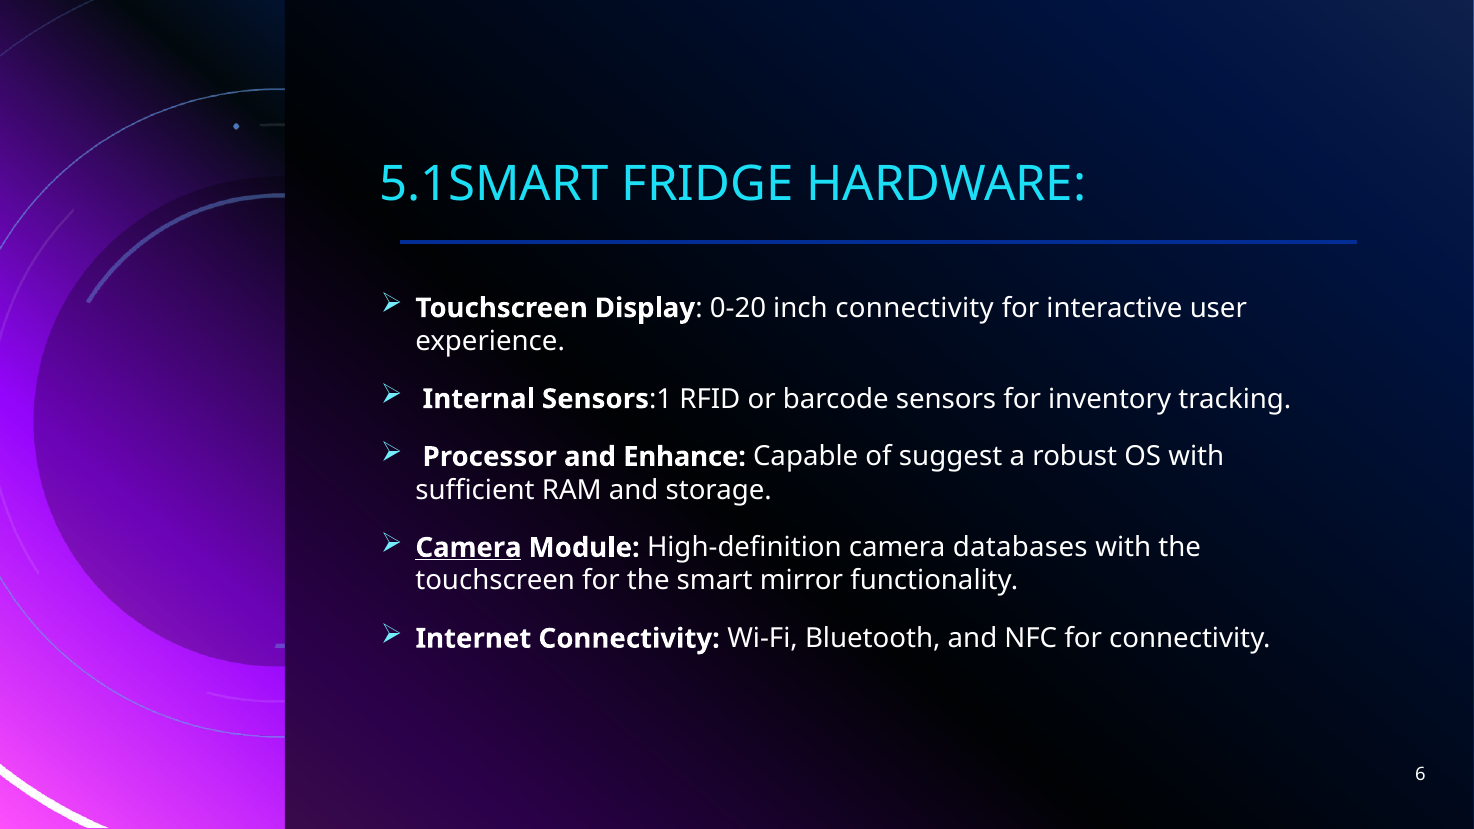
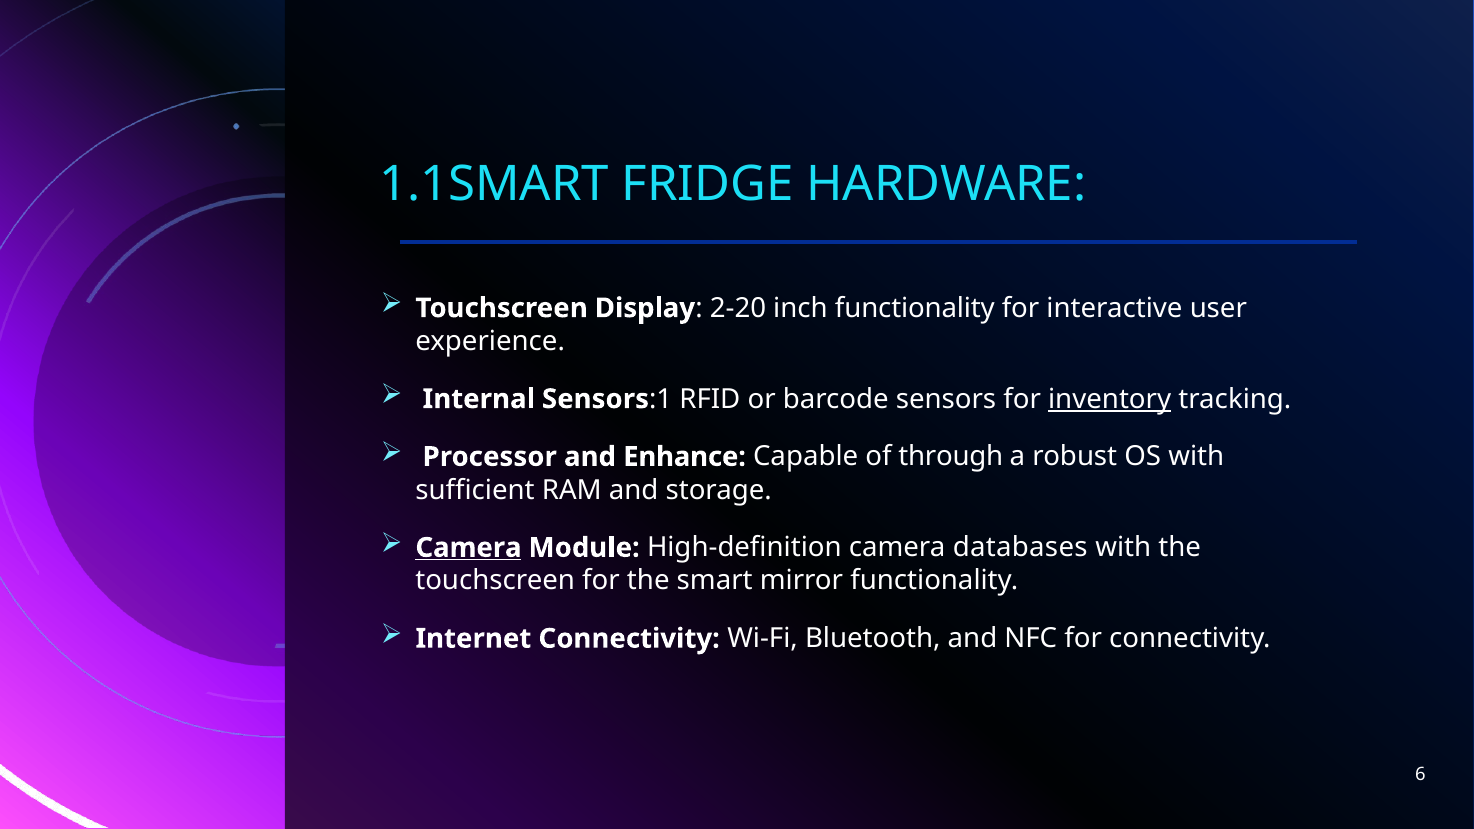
5.1SMART: 5.1SMART -> 1.1SMART (494, 184)
0-20: 0-20 -> 2-20 (738, 308)
inch connectivity: connectivity -> functionality (915, 308)
inventory underline: none -> present (1110, 399)
suggest: suggest -> through (951, 457)
